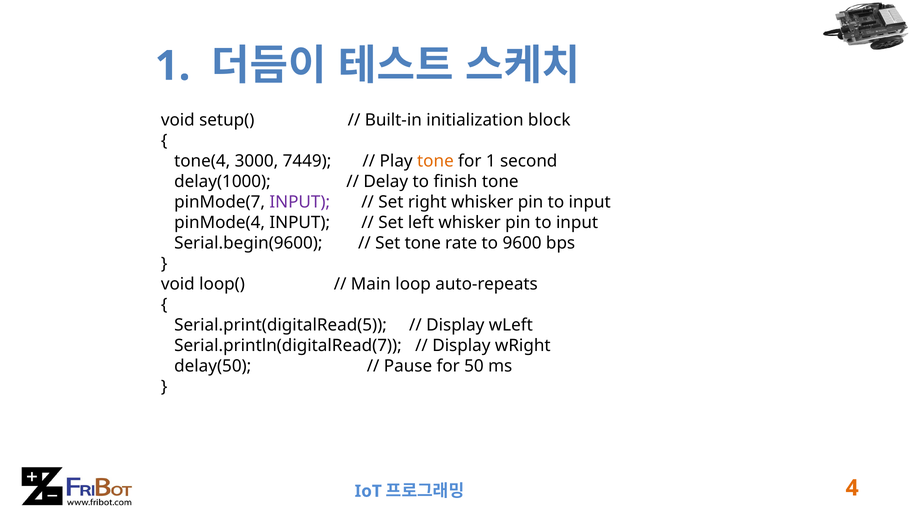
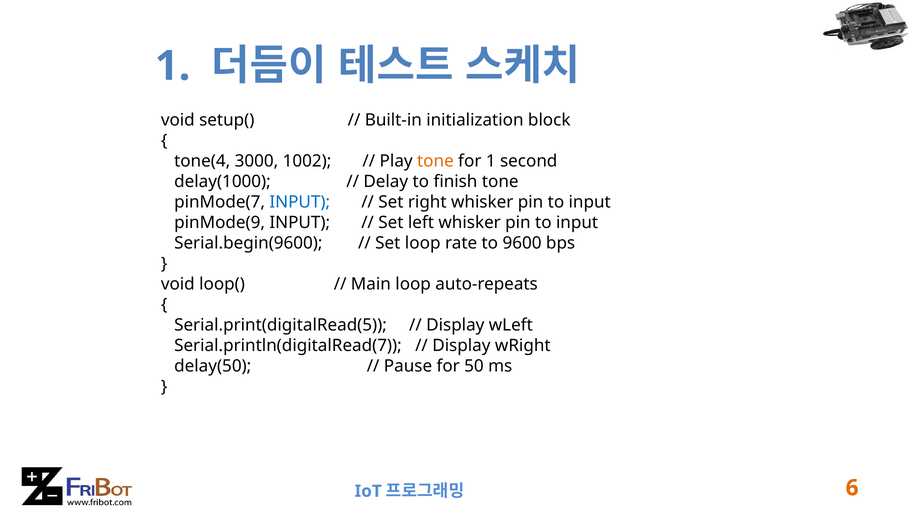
7449: 7449 -> 1002 (307, 161)
INPUT colour: purple -> blue (300, 202)
pinMode(4: pinMode(4 -> pinMode(9 (220, 223)
Set tone: tone -> loop (423, 243)
4: 4 -> 6 (852, 488)
